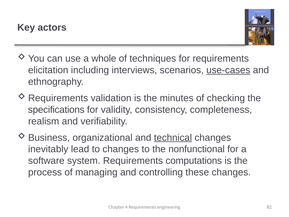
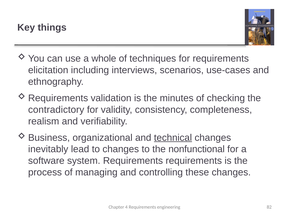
actors: actors -> things (52, 27)
use-cases underline: present -> none (228, 70)
specifications: specifications -> contradictory (56, 110)
Requirements computations: computations -> requirements (194, 161)
